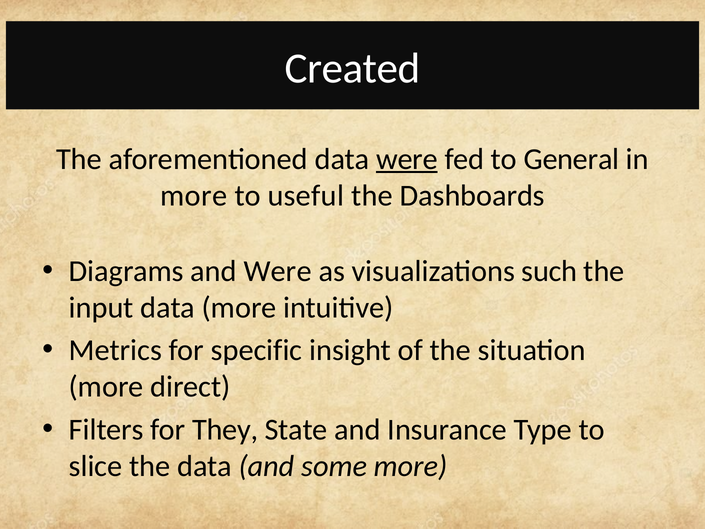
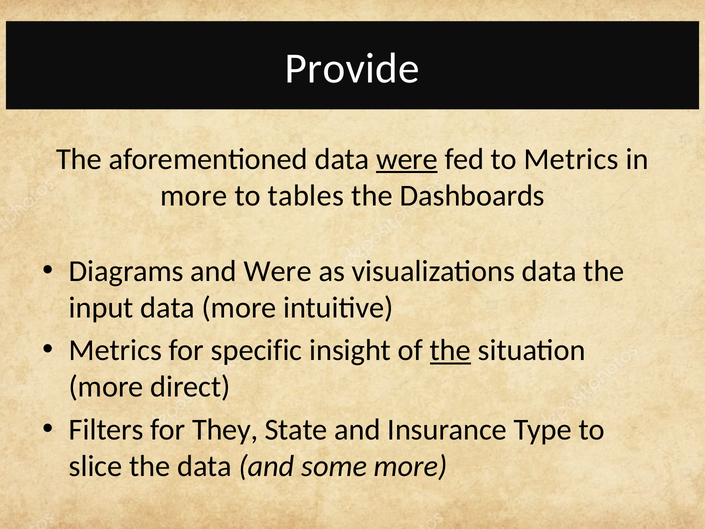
Created: Created -> Provide (352, 68)
to General: General -> Metrics (571, 159)
useful: useful -> tables (306, 195)
visualizations such: such -> data (549, 271)
the underline: none -> present (450, 350)
